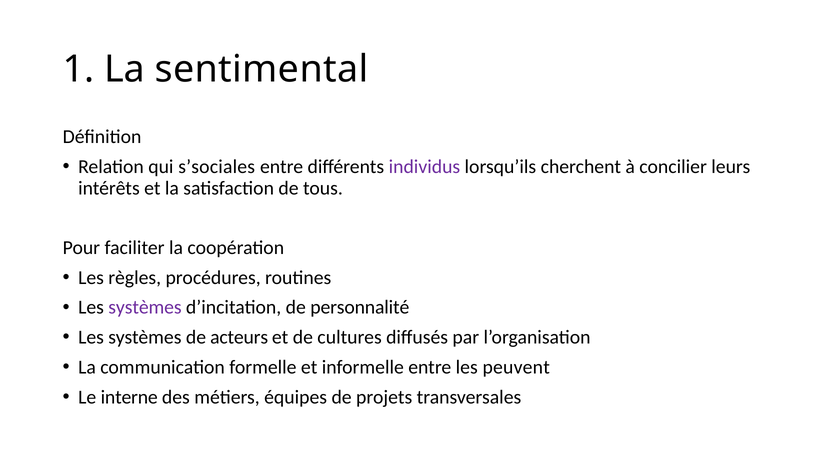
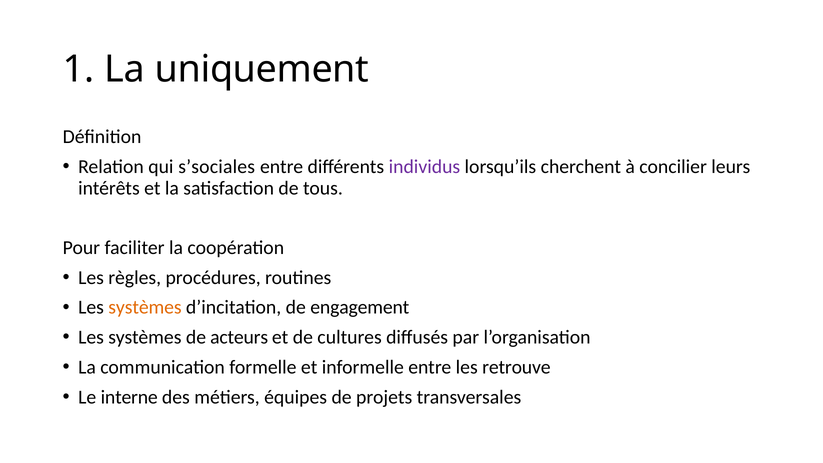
sentimental: sentimental -> uniquement (262, 69)
systèmes colour: purple -> orange (145, 307)
personnalité: personnalité -> engagement (360, 307)
peuvent: peuvent -> retrouve (516, 367)
